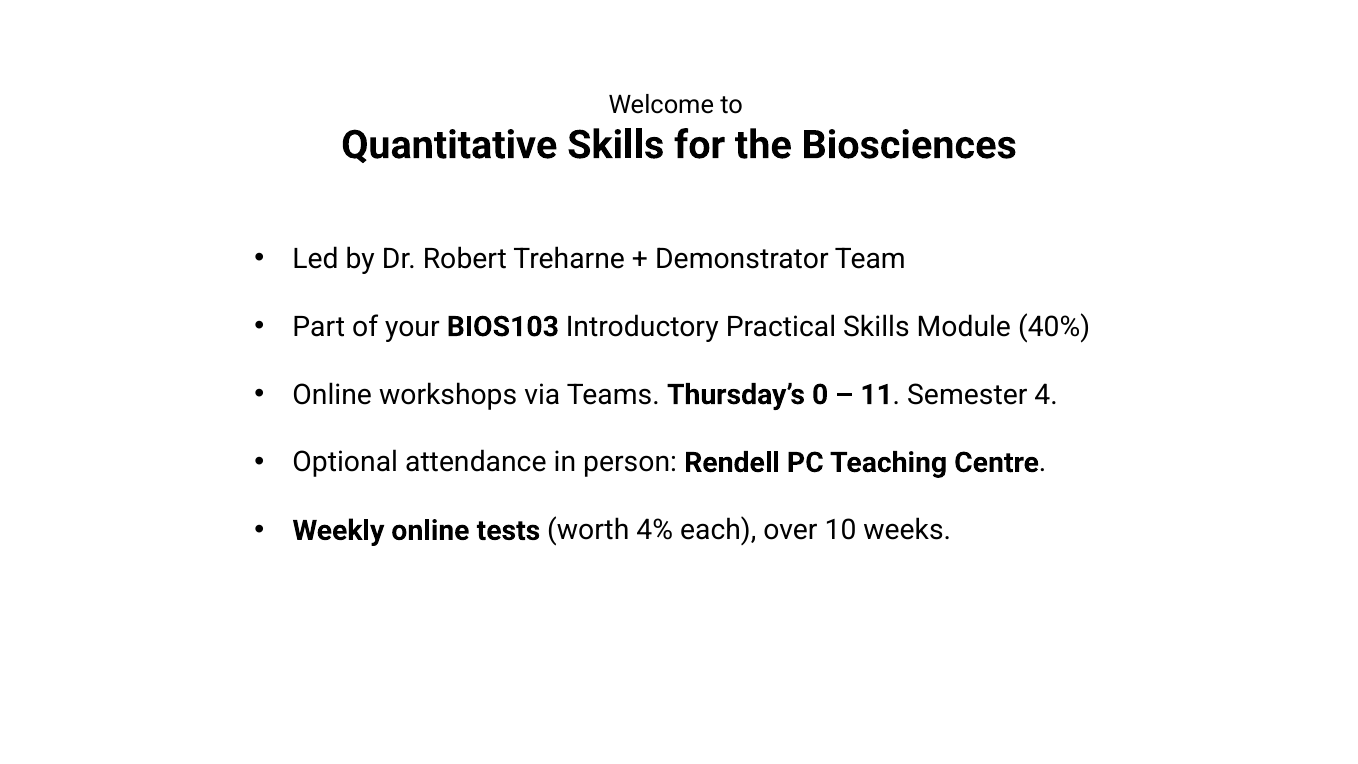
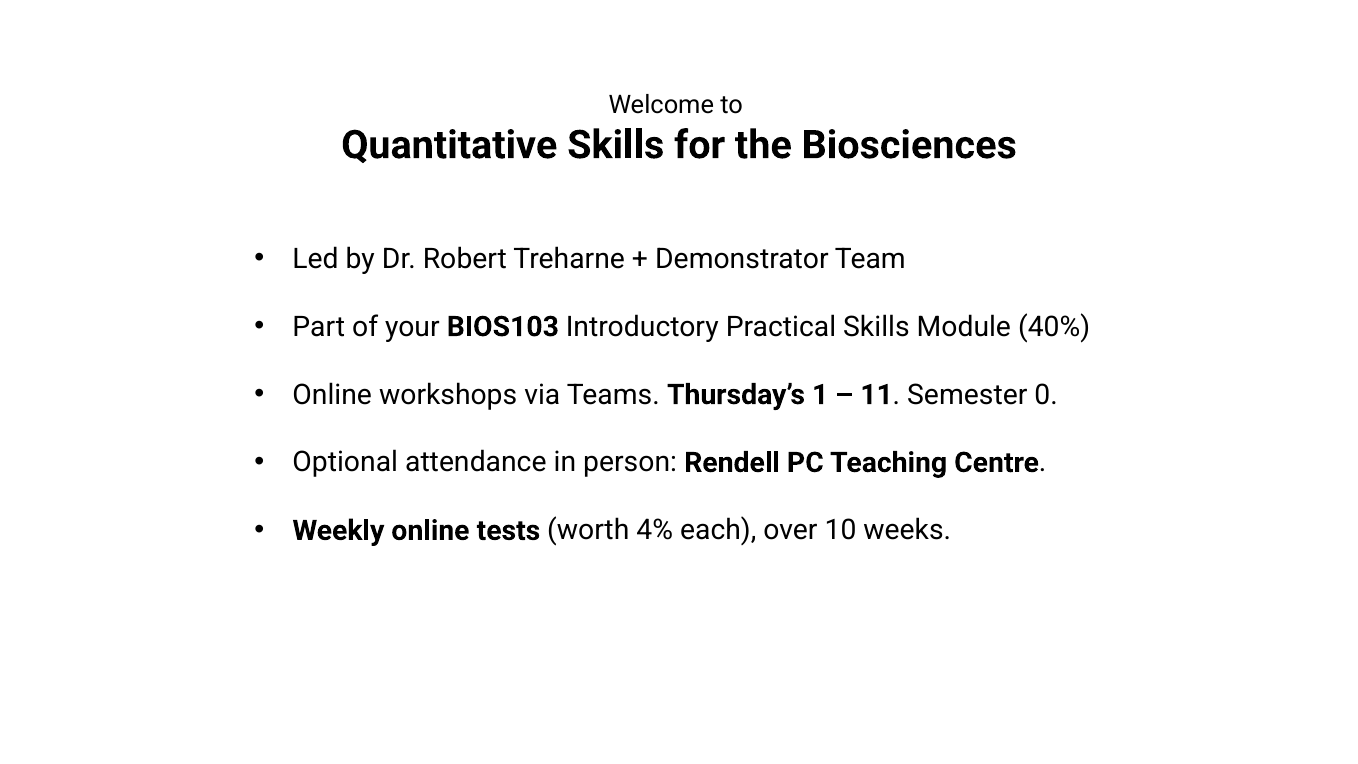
0: 0 -> 1 (820, 395)
4: 4 -> 0 (1046, 395)
